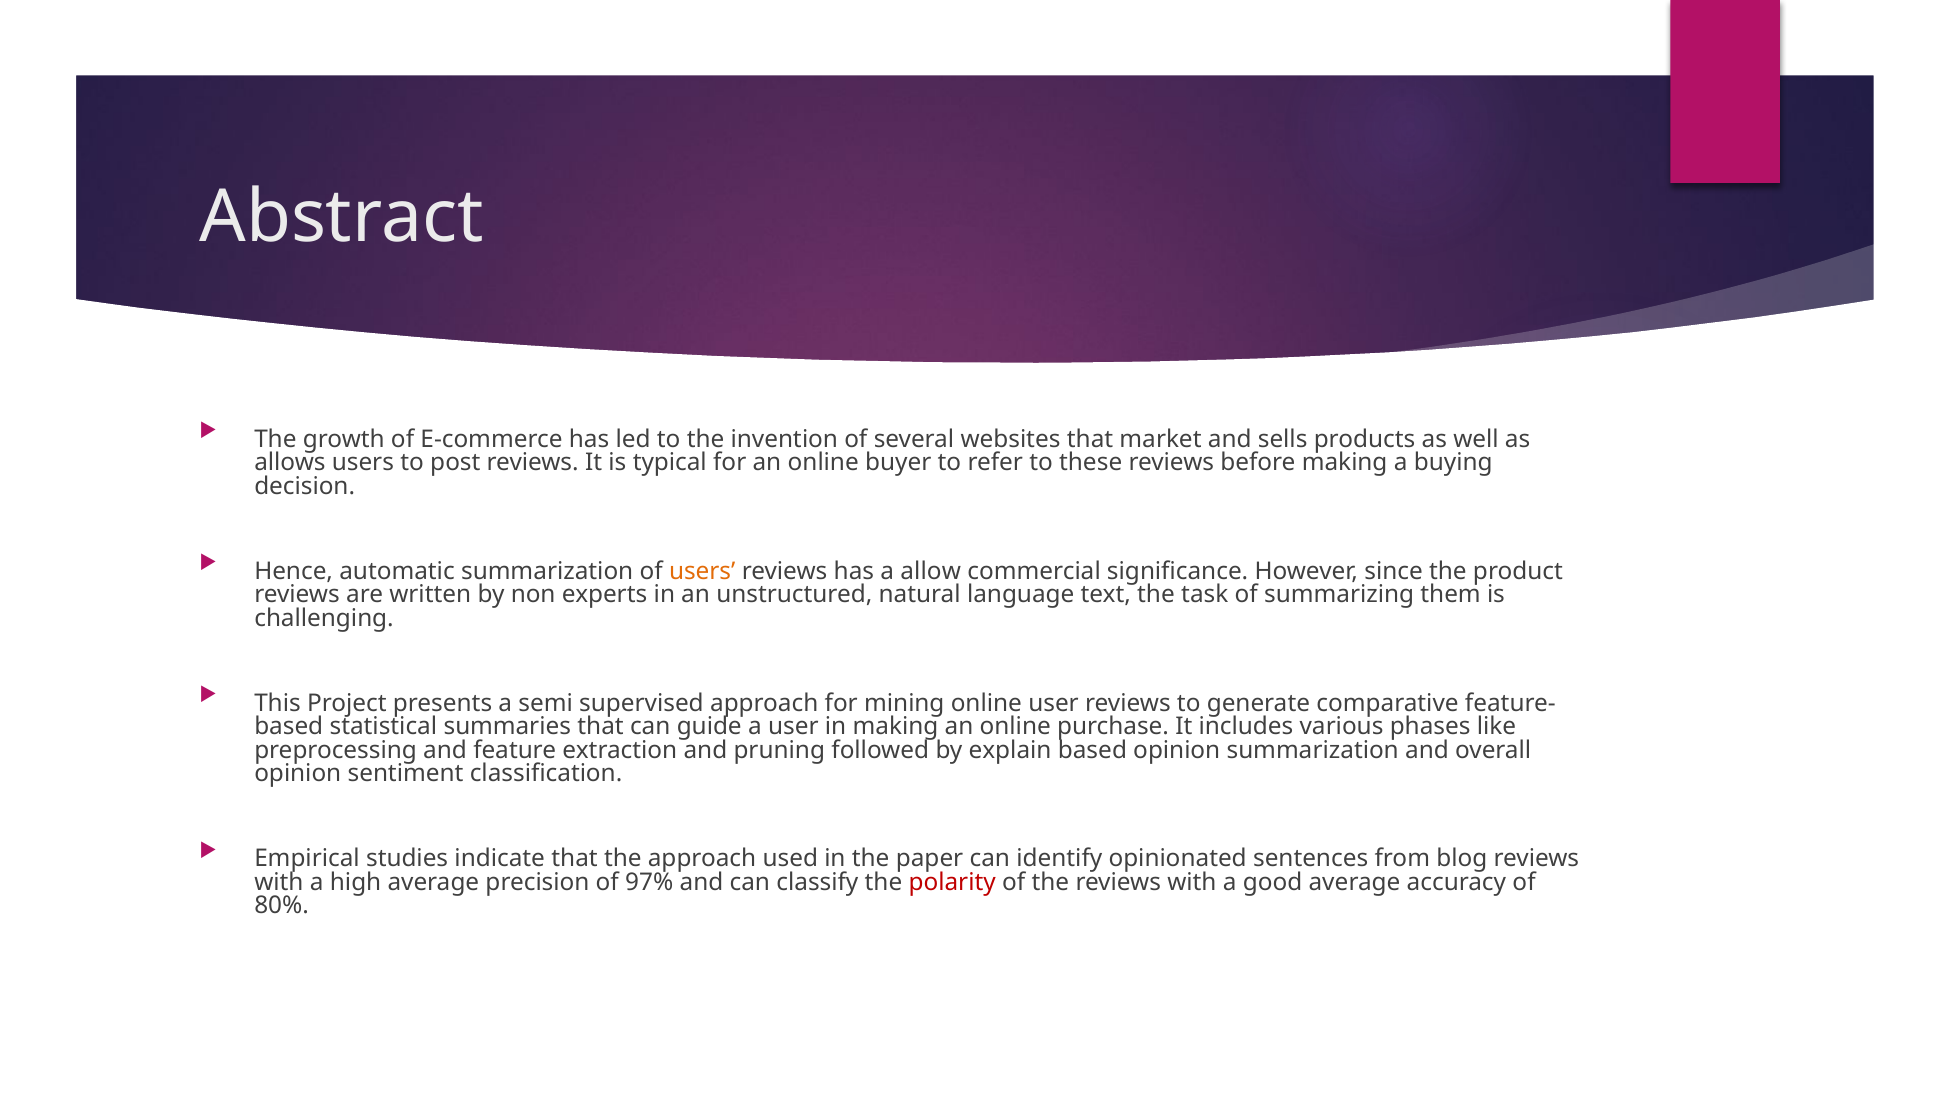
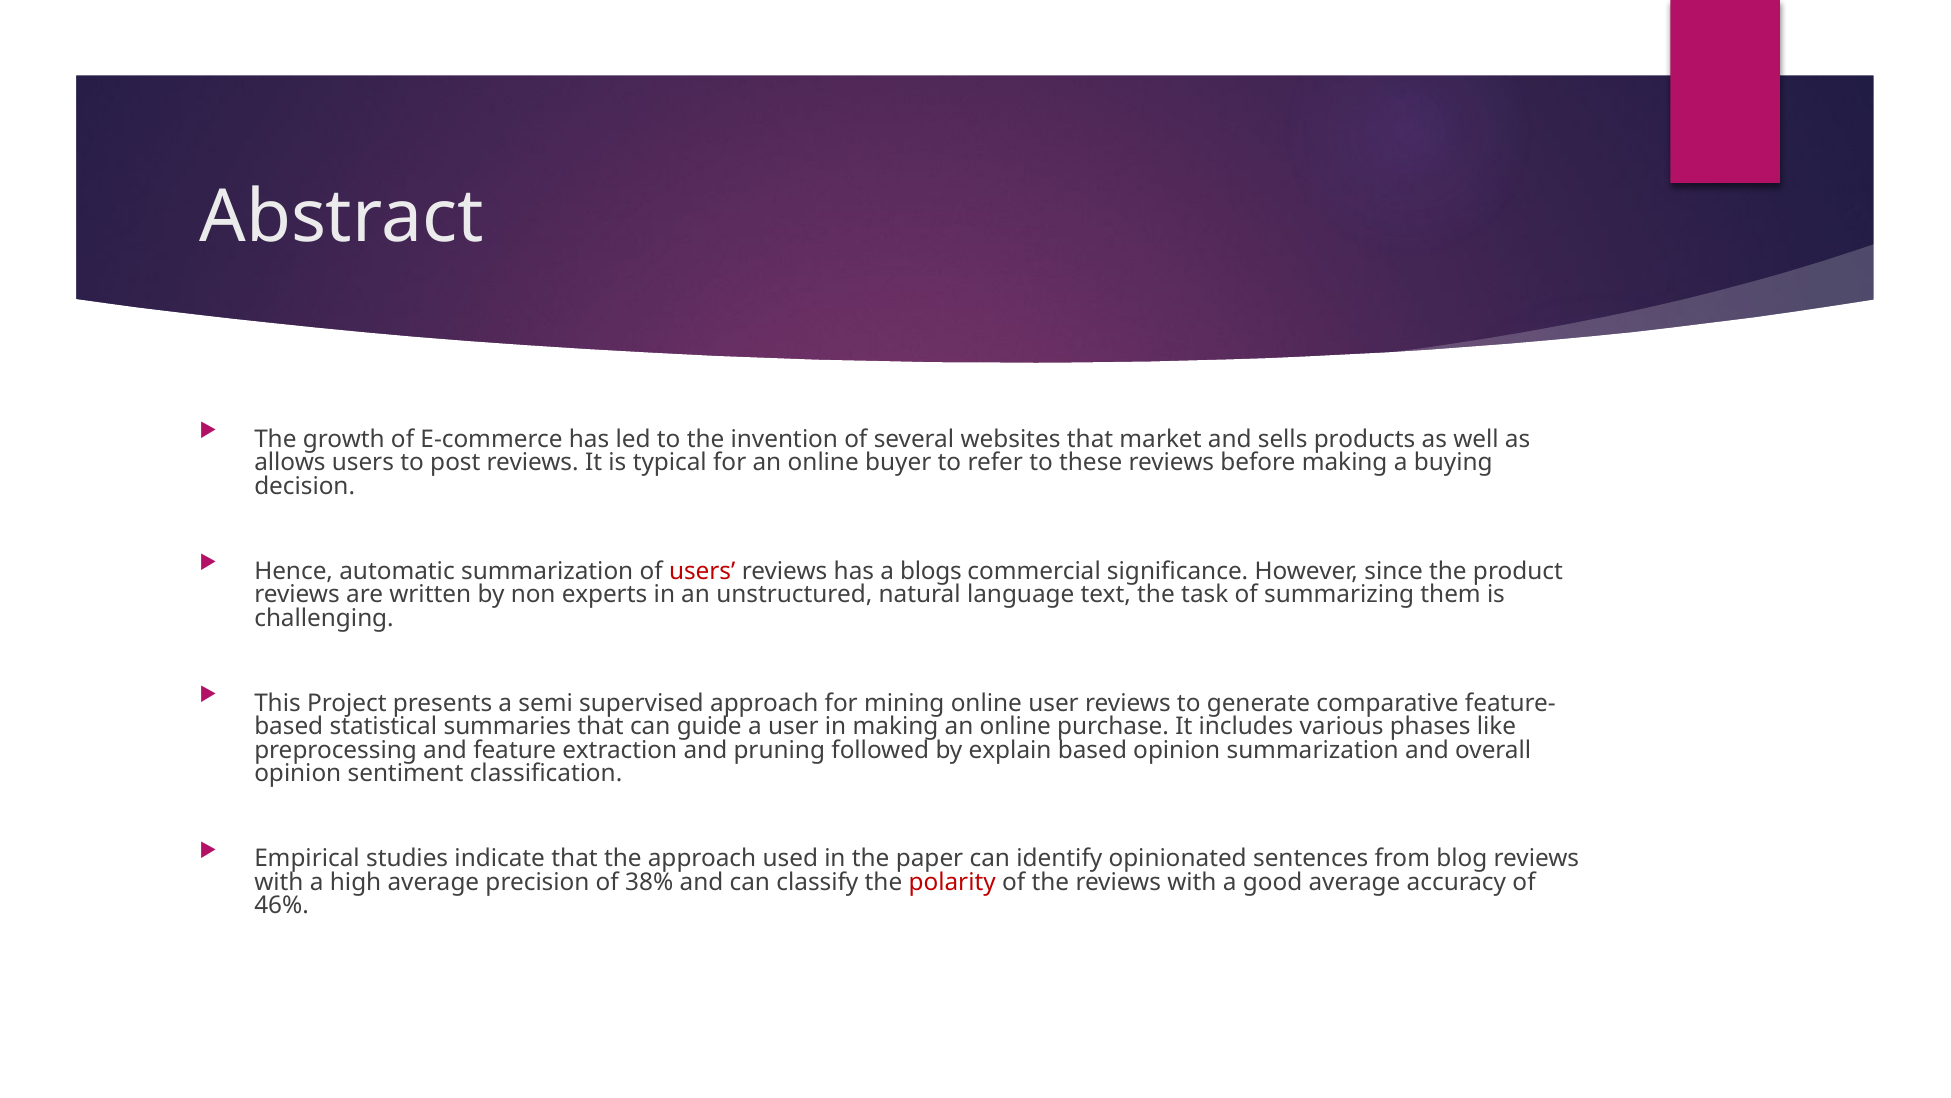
users colour: orange -> red (702, 571)
allow: allow -> blogs (931, 571)
97%: 97% -> 38% (649, 882)
80%: 80% -> 46% (282, 905)
